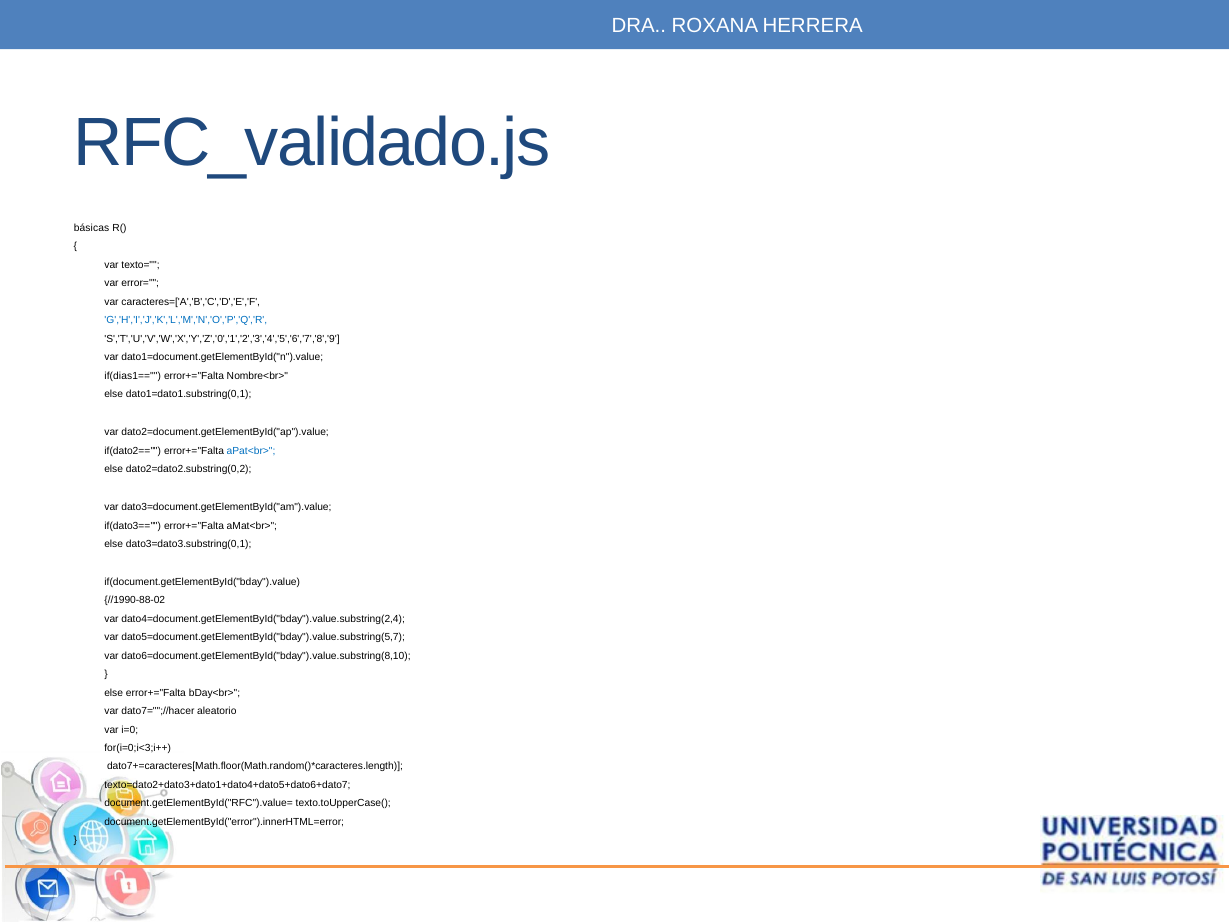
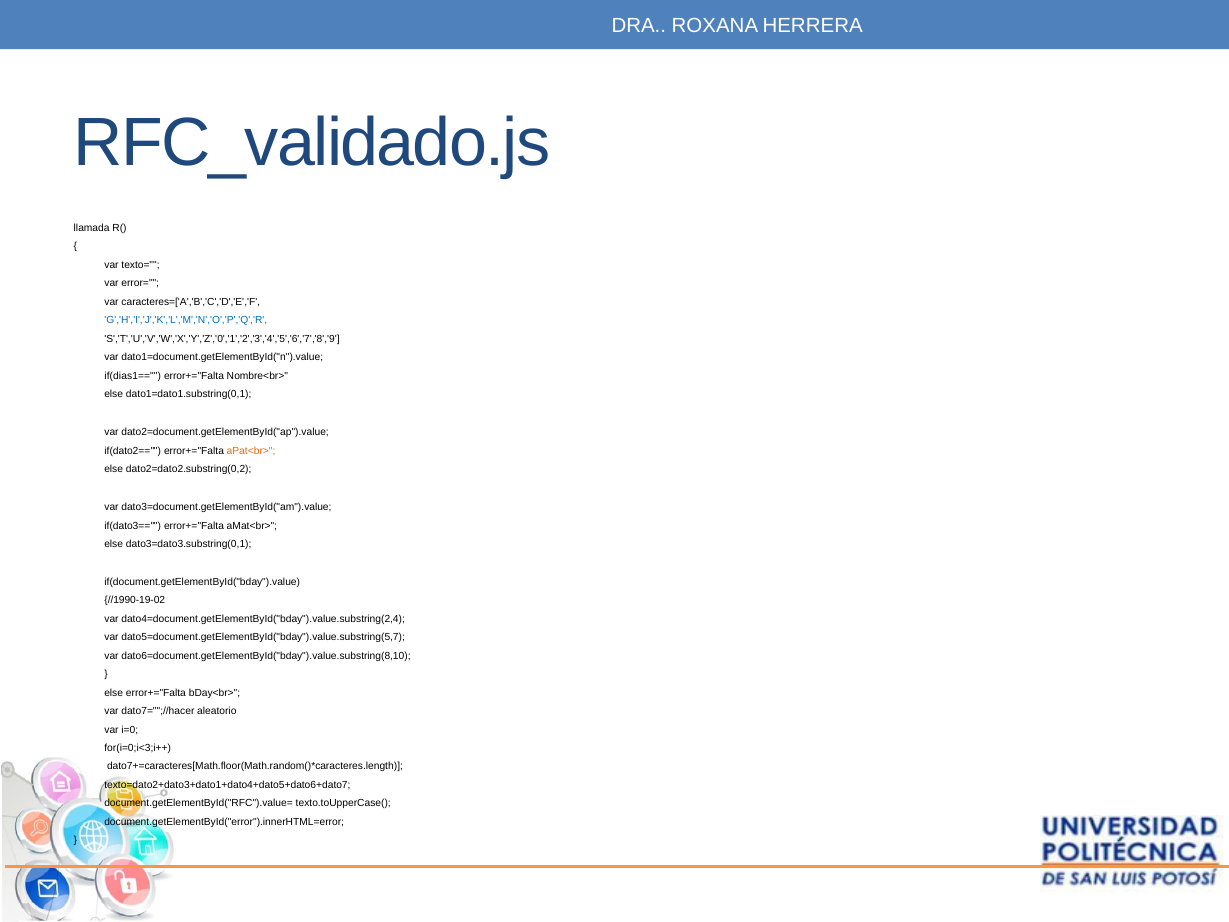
básicas: básicas -> llamada (92, 228)
aPat<br> colour: blue -> orange (251, 451)
//1990-88-02: //1990-88-02 -> //1990-19-02 (135, 600)
